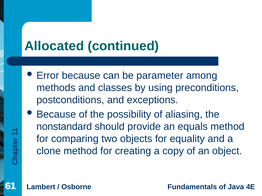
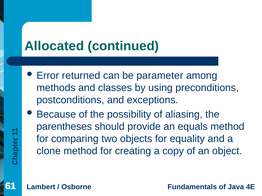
Error because: because -> returned (81, 76)
nonstandard: nonstandard -> parentheses (64, 127)
